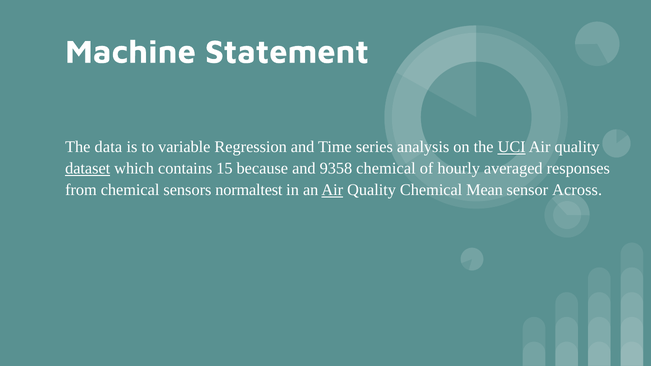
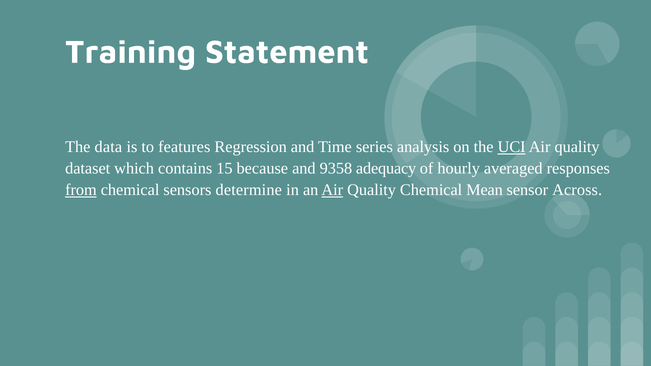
Machine: Machine -> Training (131, 52)
variable: variable -> features (184, 147)
dataset underline: present -> none (88, 169)
9358 chemical: chemical -> adequacy (386, 169)
from underline: none -> present (81, 190)
normaltest: normaltest -> determine (249, 190)
